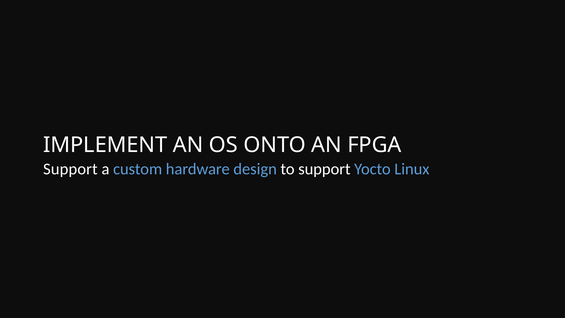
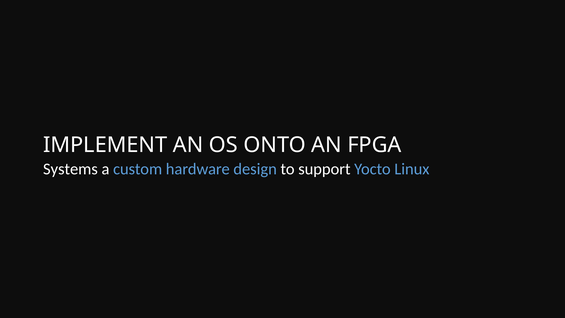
Support: Support -> Systems (70, 169)
